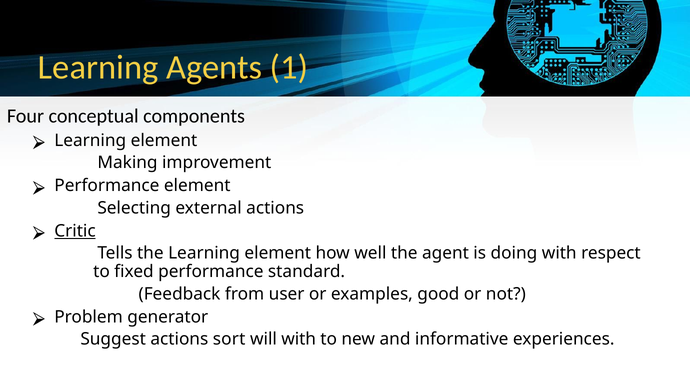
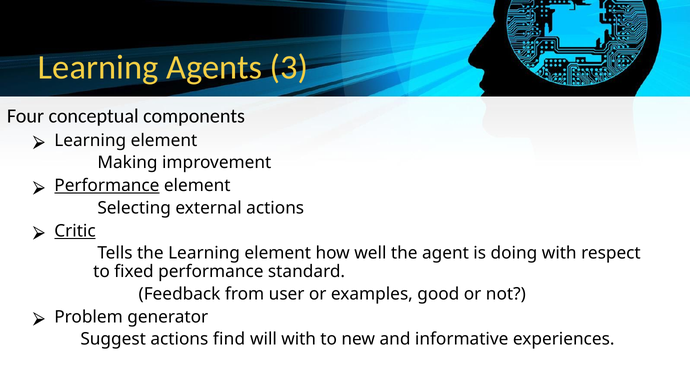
1: 1 -> 3 (289, 67)
Performance underline: none -> present (107, 186)
sort: sort -> find (229, 339)
